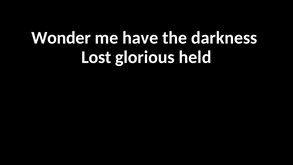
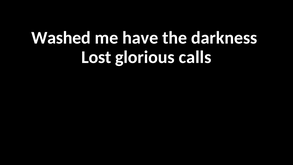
Wonder: Wonder -> Washed (61, 38)
held: held -> calls (195, 57)
